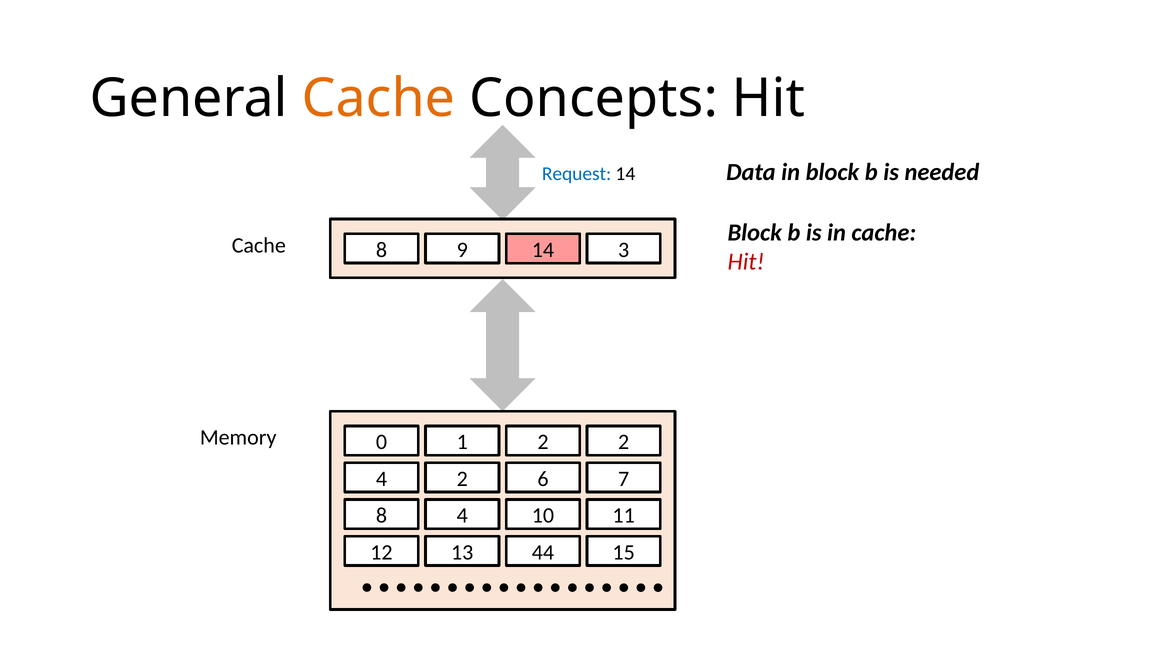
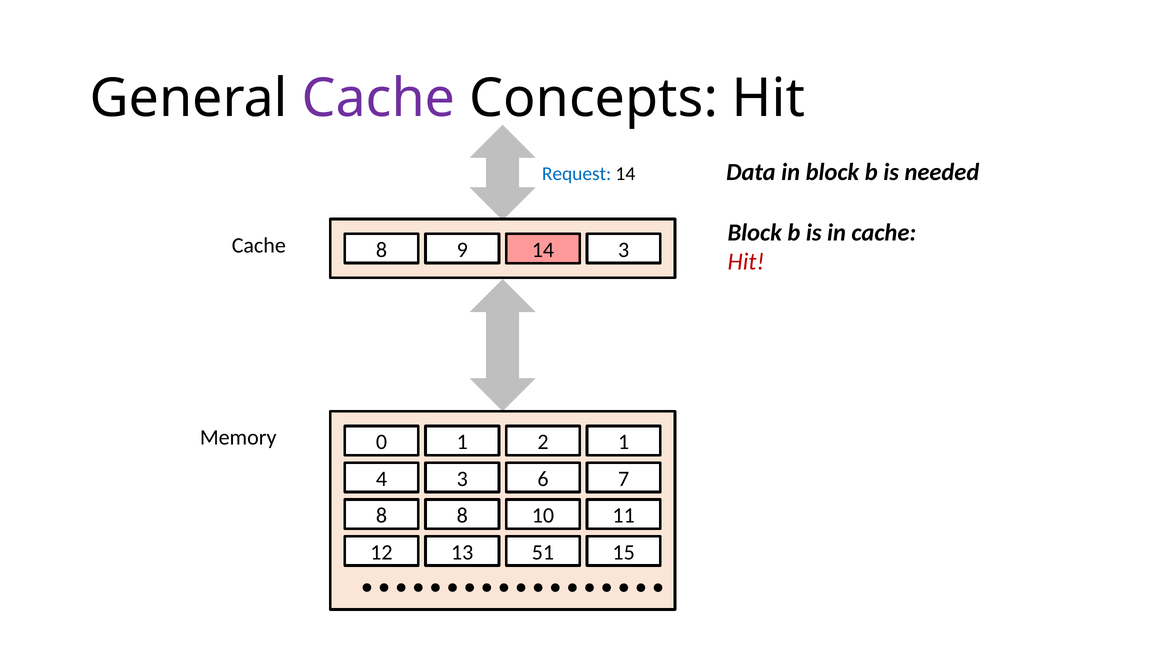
Cache colour: orange -> purple (379, 99)
2 2: 2 -> 1 (624, 442)
4 2: 2 -> 3 (462, 478)
8 4: 4 -> 8 (462, 515)
44: 44 -> 51 (543, 552)
